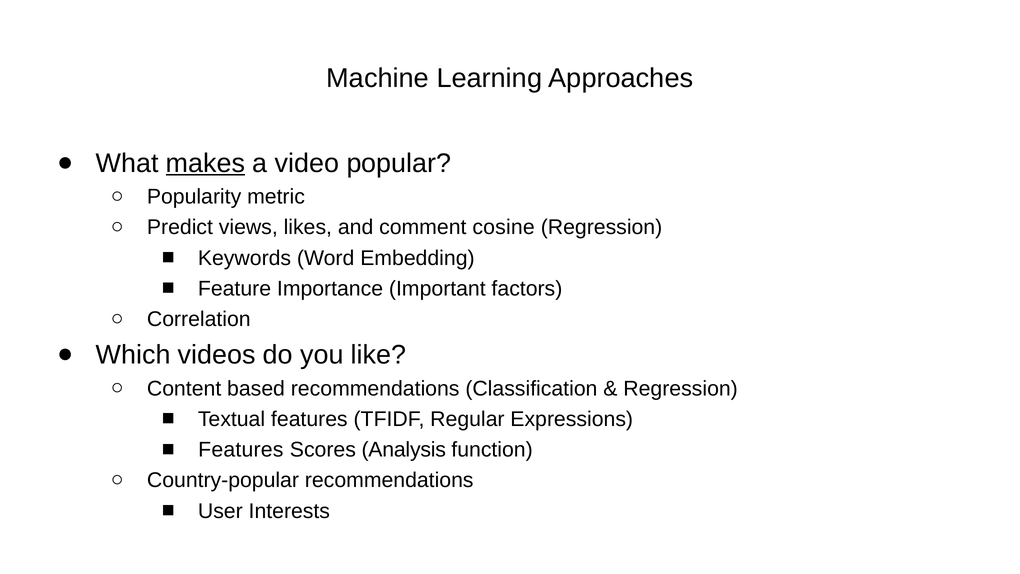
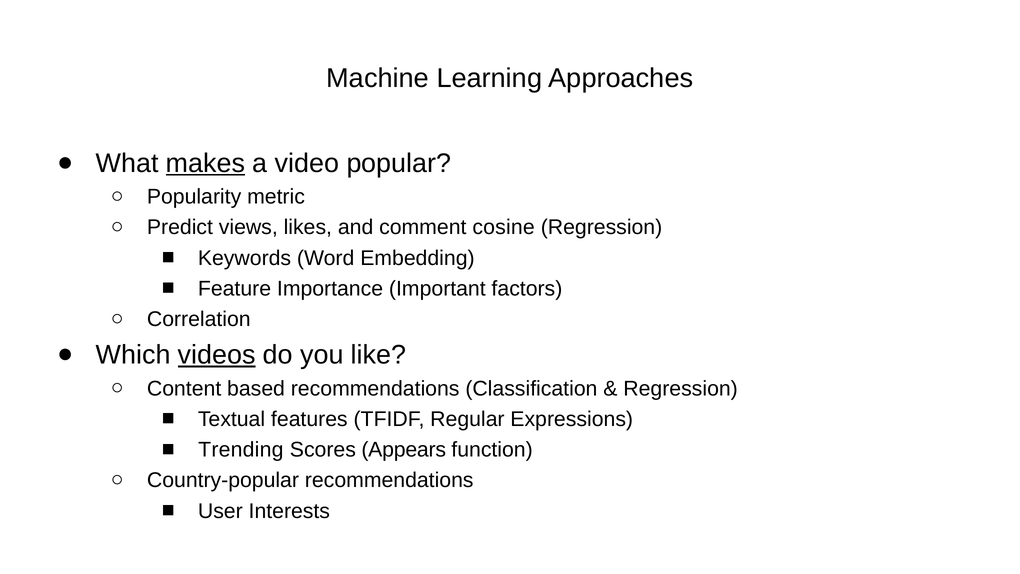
videos underline: none -> present (217, 355)
Features: Features -> Trending (241, 450)
Analysis: Analysis -> Appears (404, 450)
